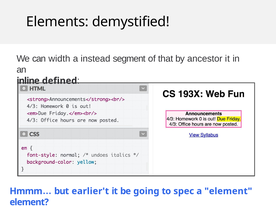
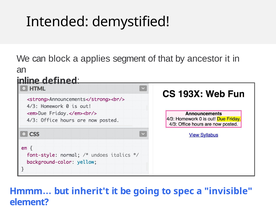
Elements: Elements -> Intended (57, 22)
width: width -> block (59, 59)
instead: instead -> applies (95, 59)
earlier't: earlier't -> inherit't (90, 191)
a element: element -> invisible (228, 191)
